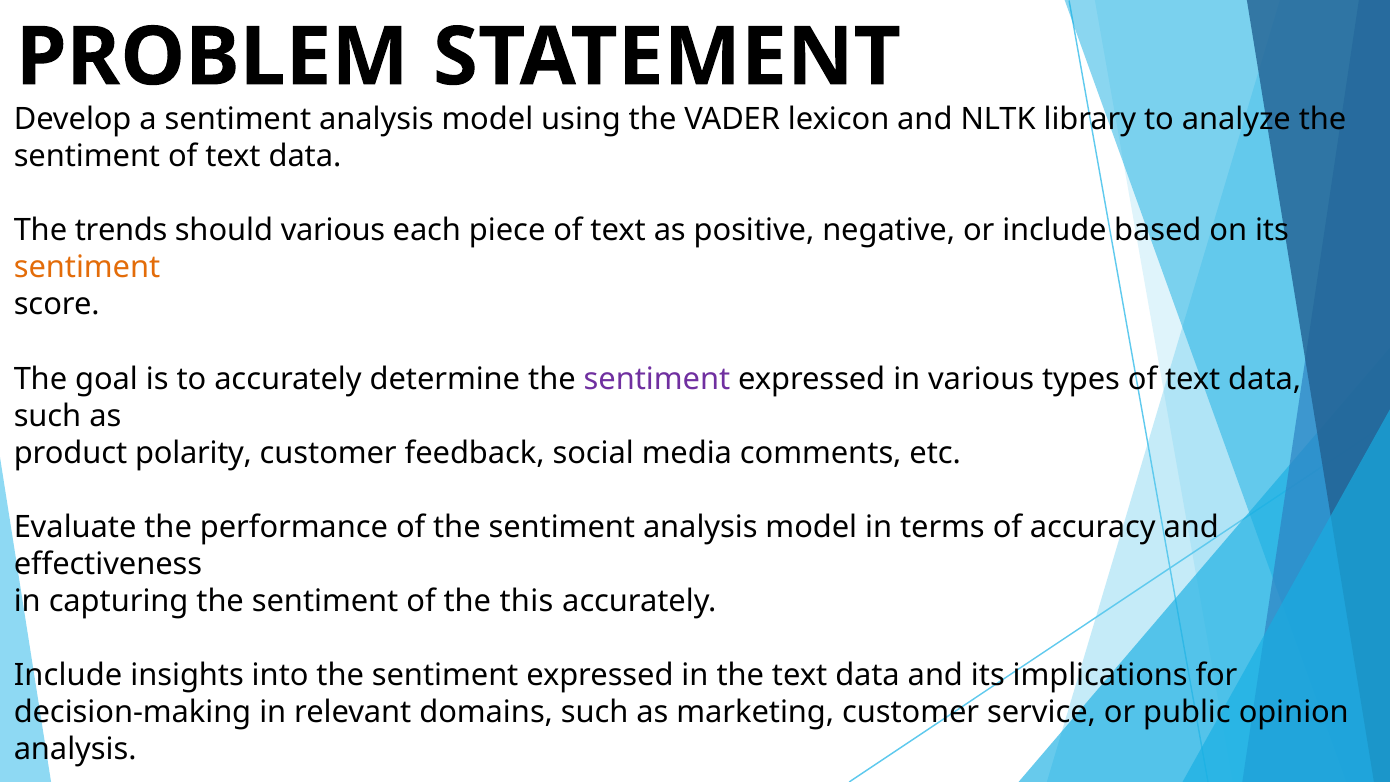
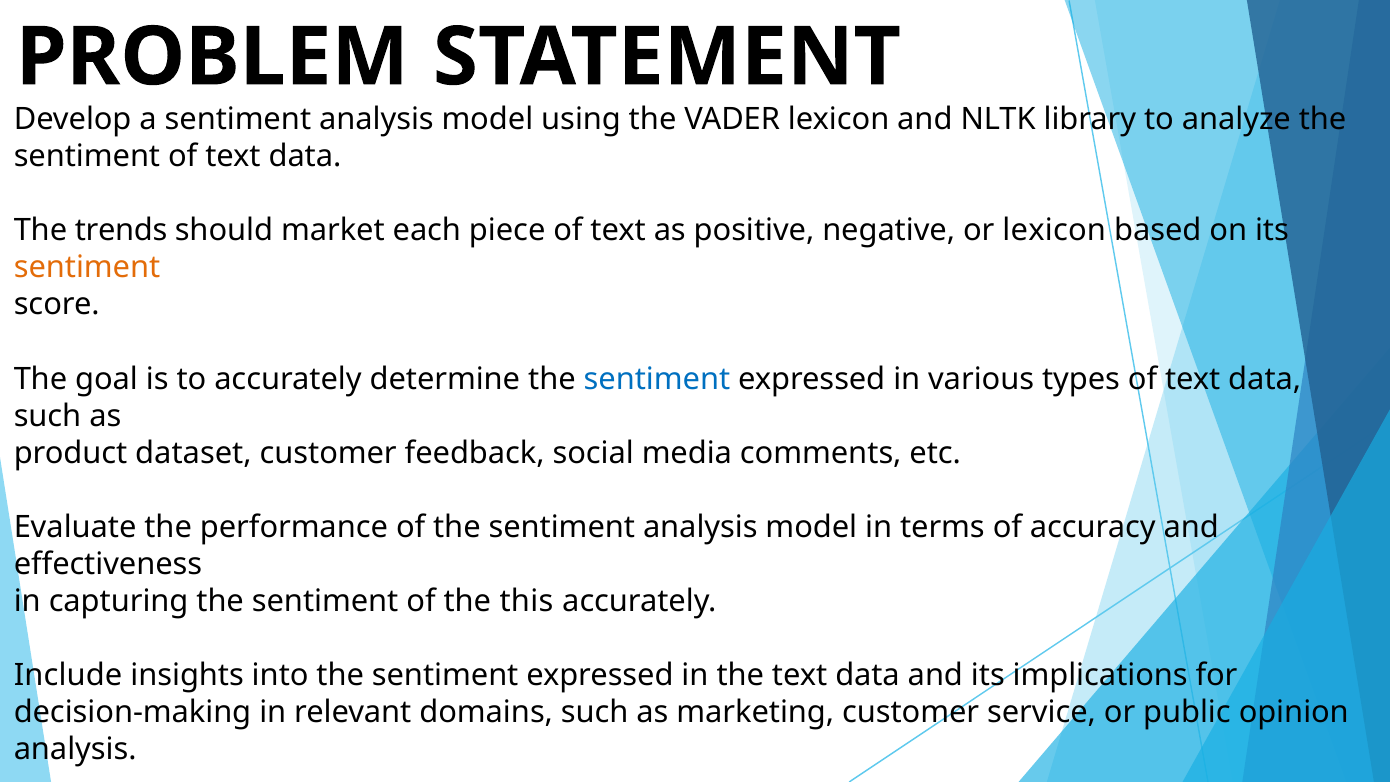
should various: various -> market (333, 231)
or include: include -> lexicon (1054, 231)
sentiment colour: purple -> blue (657, 379)
polarity: polarity -> dataset (193, 453)
